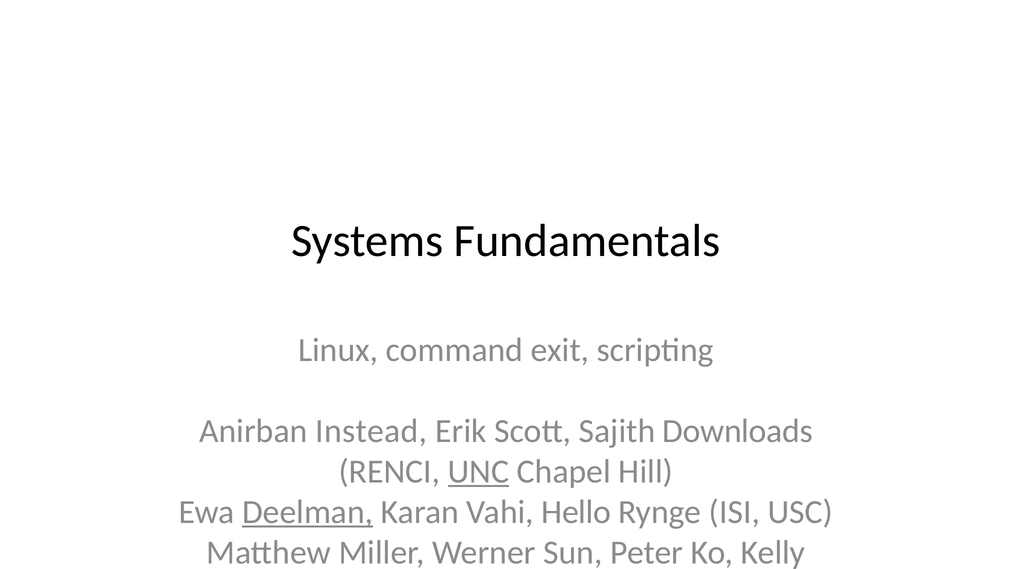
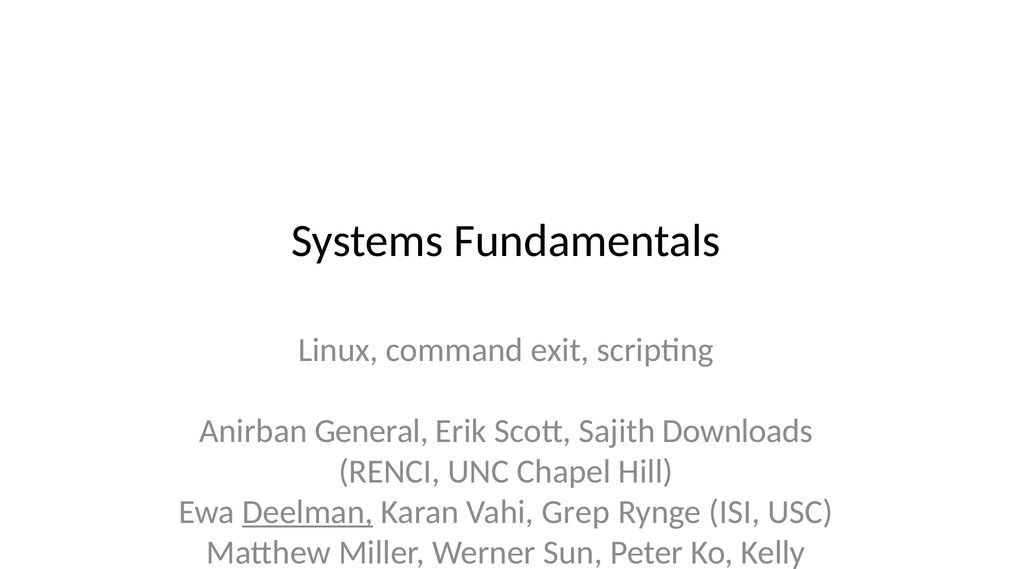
Instead: Instead -> General (372, 431)
UNC underline: present -> none (479, 472)
Hello: Hello -> Grep (576, 512)
